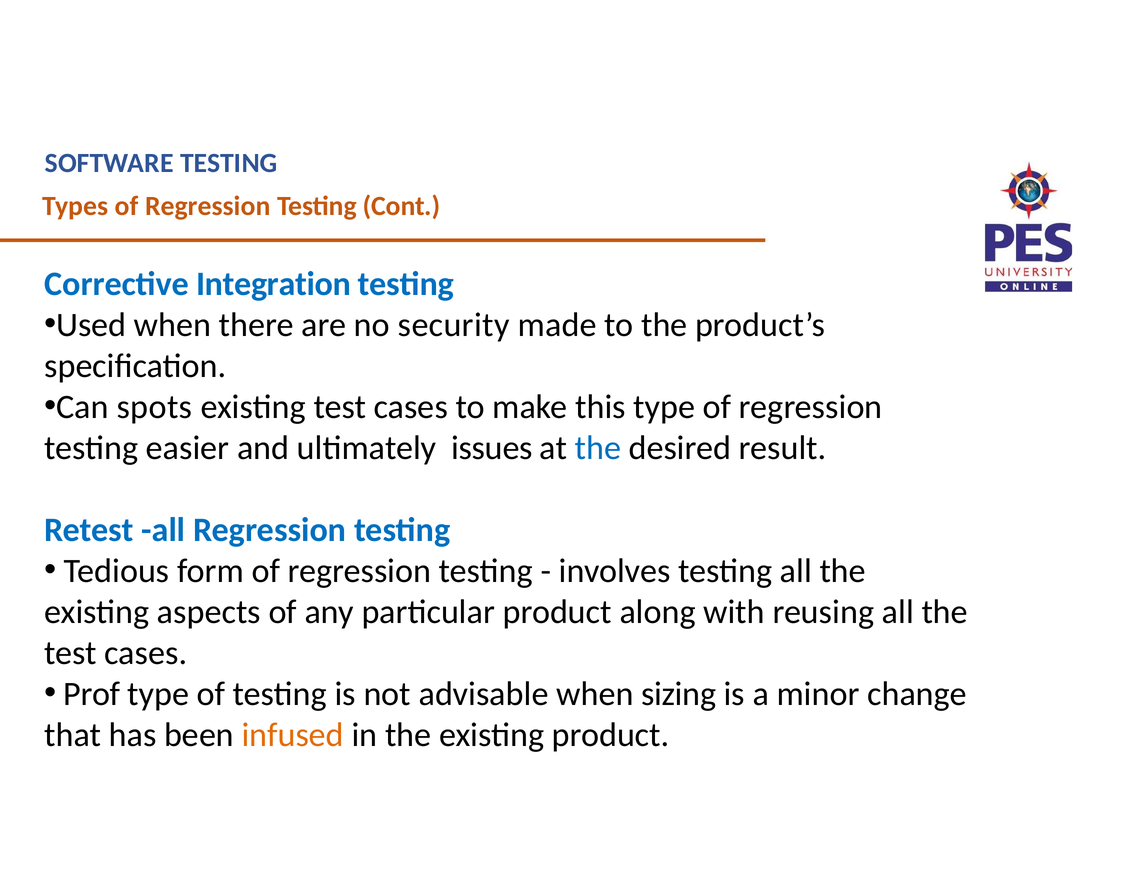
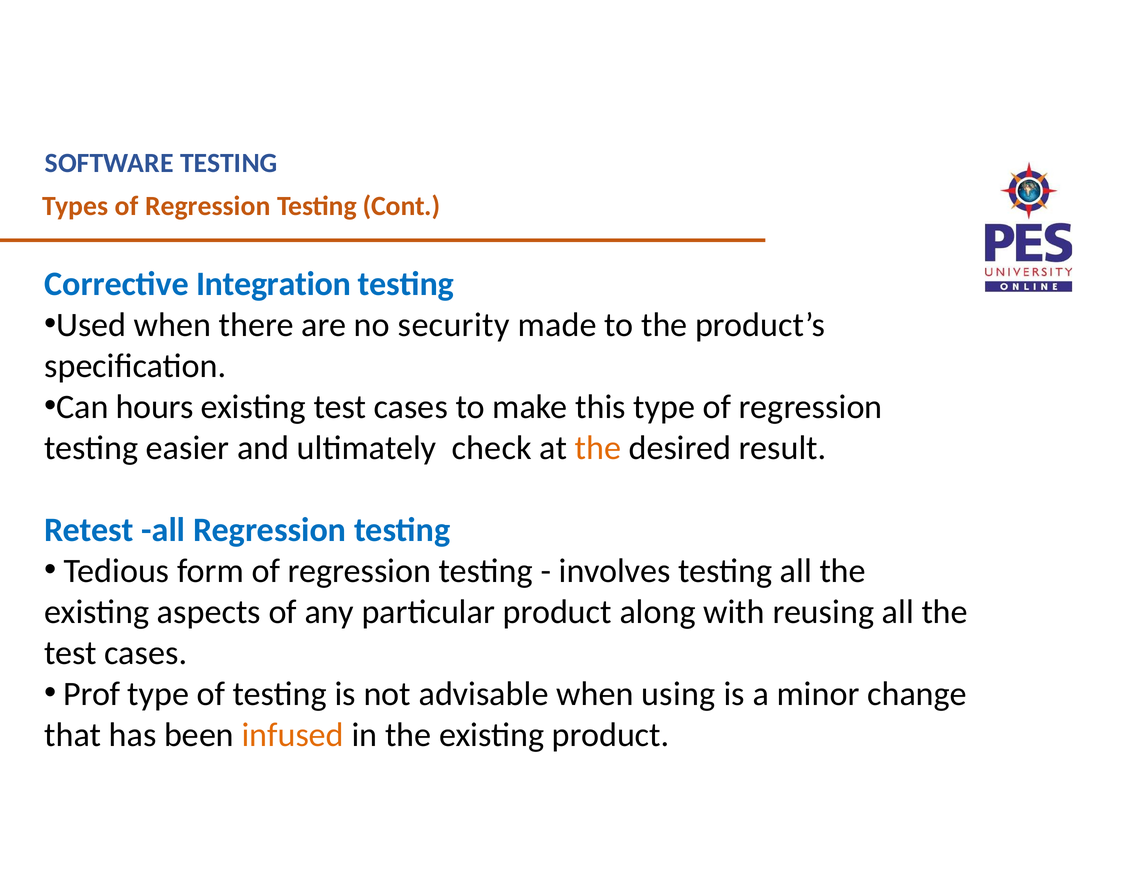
spots: spots -> hours (155, 407)
issues: issues -> check (492, 448)
the colour: blue -> orange (598, 448)
sizing: sizing -> using (678, 694)
